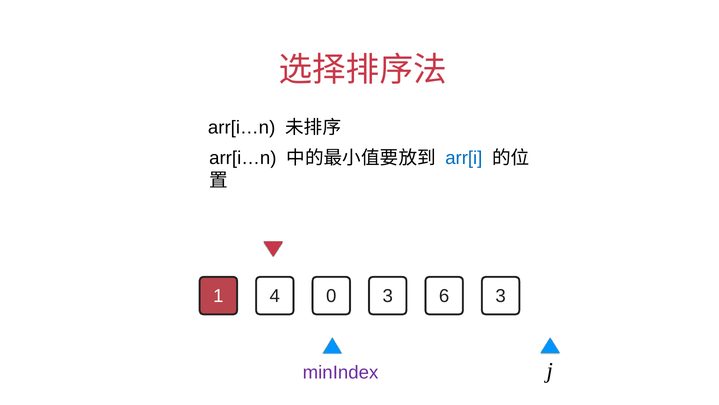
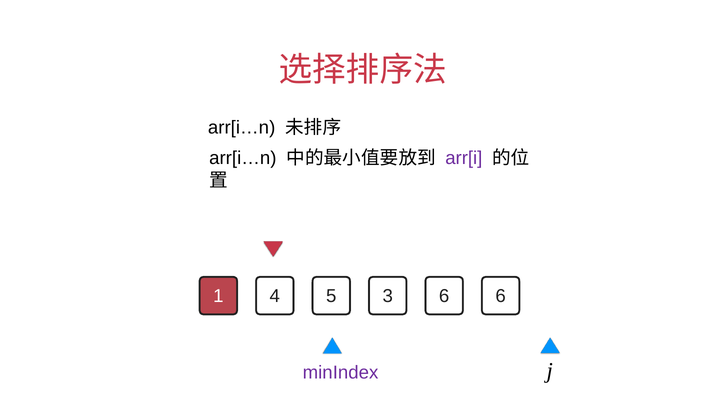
arr[i colour: blue -> purple (464, 158)
0: 0 -> 5 (331, 296)
1 3: 3 -> 6 (501, 296)
